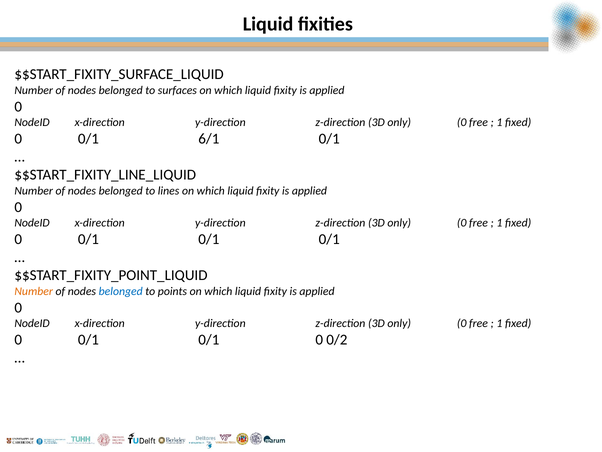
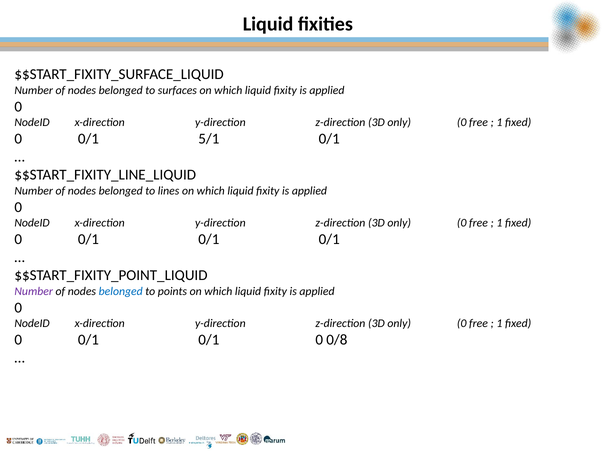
6/1: 6/1 -> 5/1 (209, 139)
Number colour: orange -> purple (34, 291)
0/2: 0/2 -> 0/8 (337, 339)
